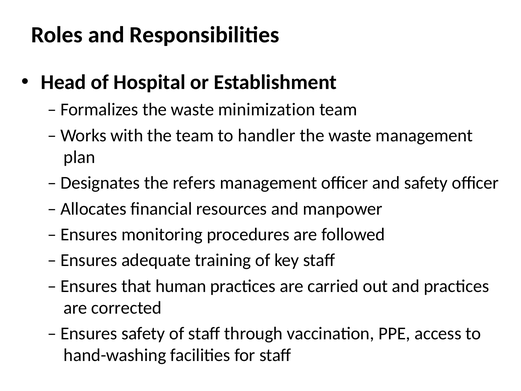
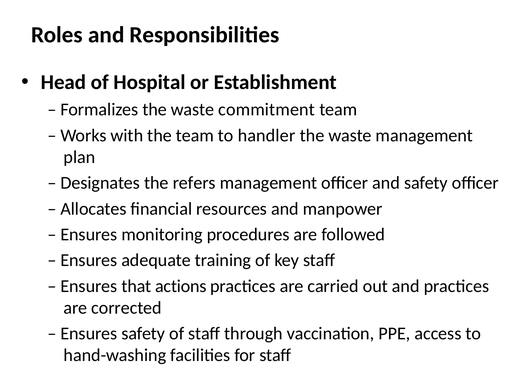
minimization: minimization -> commitment (267, 110)
human: human -> actions (181, 286)
